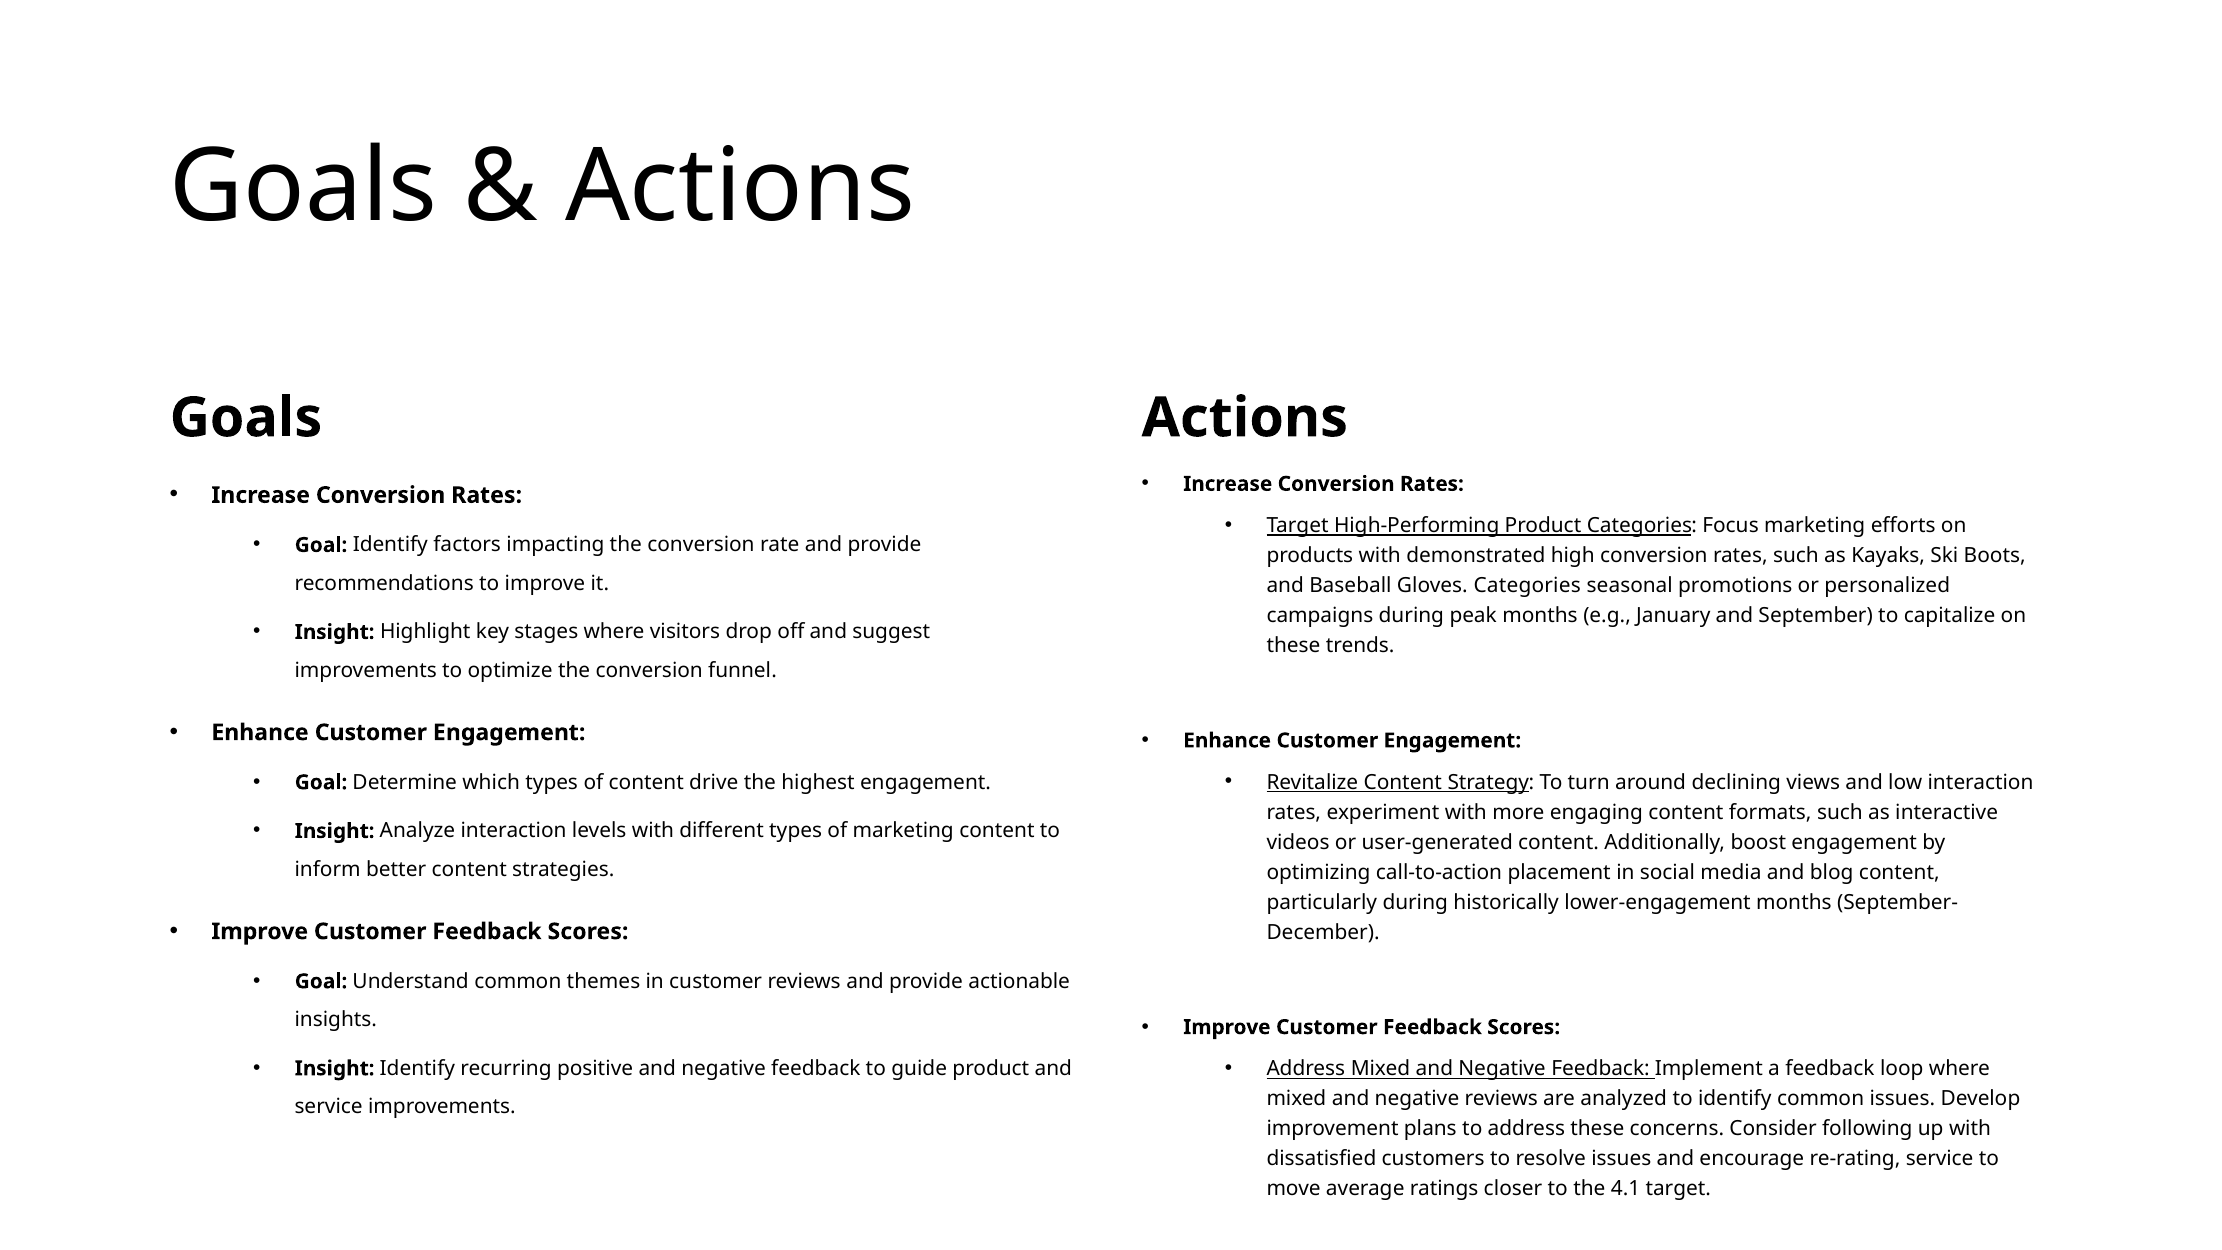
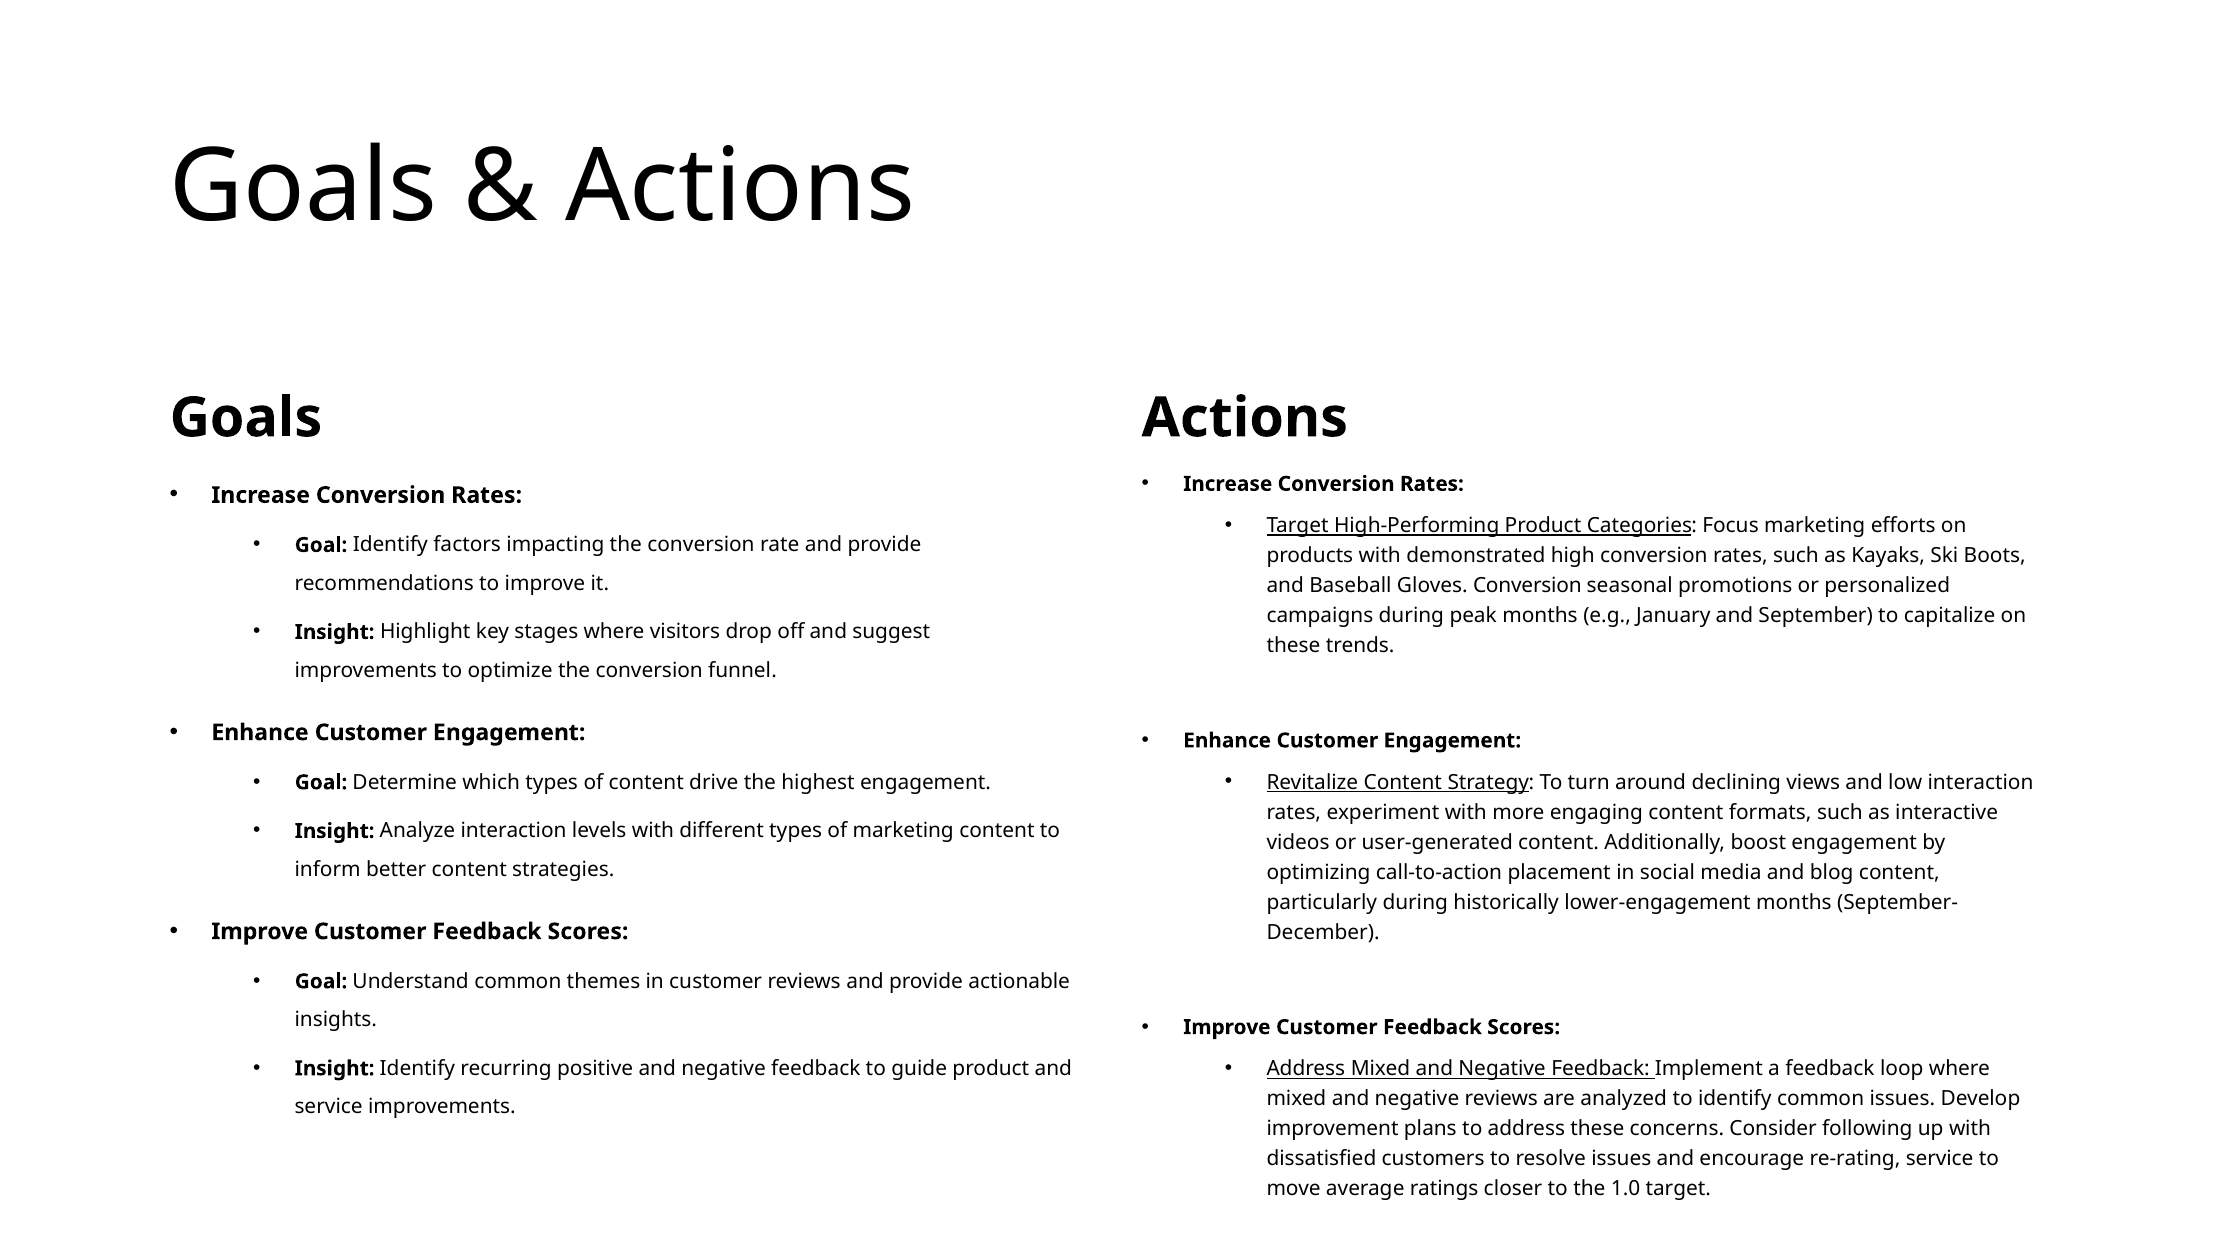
Gloves Categories: Categories -> Conversion (1527, 586)
4.1: 4.1 -> 1.0 (1626, 1189)
